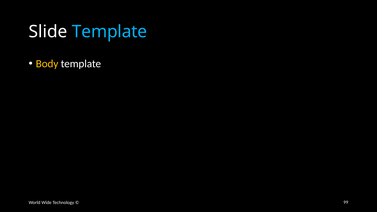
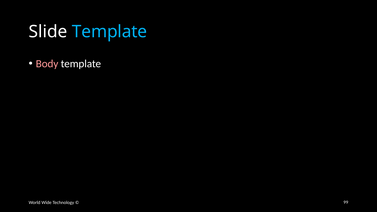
Body colour: yellow -> pink (47, 64)
